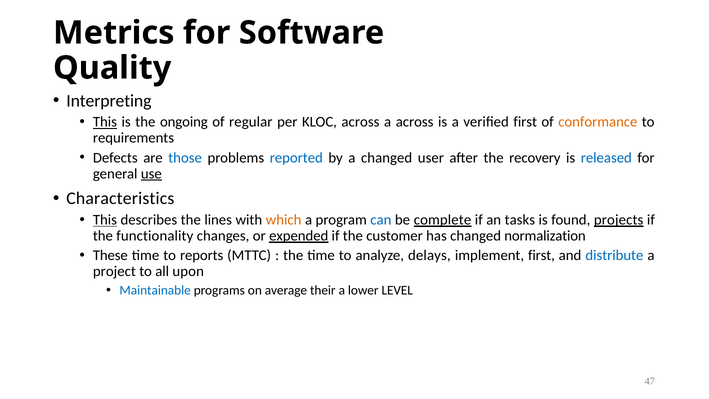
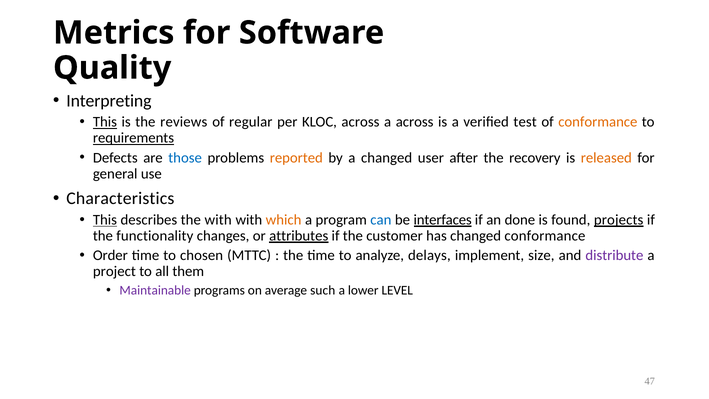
ongoing: ongoing -> reviews (184, 122)
verified first: first -> test (525, 122)
requirements underline: none -> present (133, 138)
reported colour: blue -> orange (296, 158)
released colour: blue -> orange (606, 158)
use underline: present -> none (151, 174)
the lines: lines -> with (218, 220)
complete: complete -> interfaces (443, 220)
tasks: tasks -> done (520, 220)
expended: expended -> attributes (299, 236)
changed normalization: normalization -> conformance (545, 236)
These: These -> Order (110, 255)
reports: reports -> chosen (202, 255)
implement first: first -> size (541, 255)
distribute colour: blue -> purple (614, 255)
upon: upon -> them (188, 271)
Maintainable colour: blue -> purple (155, 290)
their: their -> such (323, 290)
